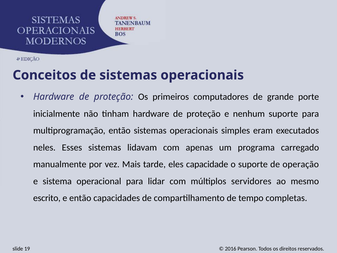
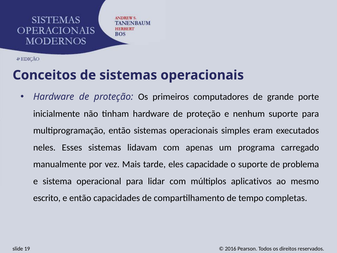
operação: operação -> problema (301, 164)
servidores: servidores -> aplicativos (251, 181)
